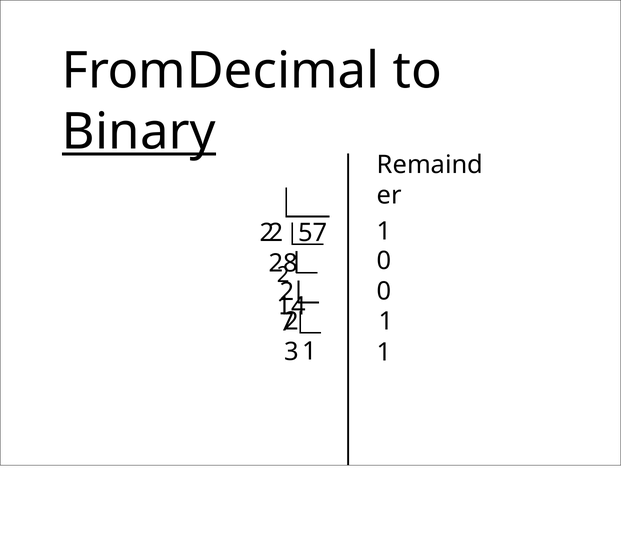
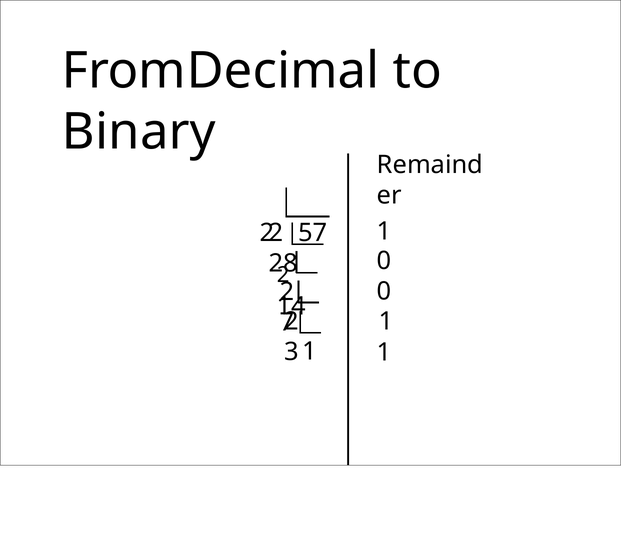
Binary underline: present -> none (139, 132)
